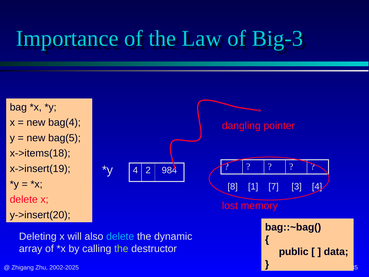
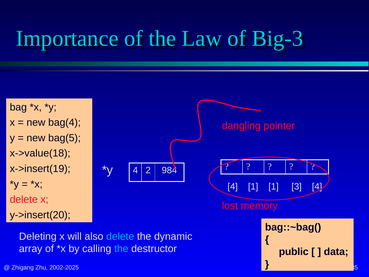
x->items(18: x->items(18 -> x->value(18 (40, 153)
8: 8 -> 4 (233, 186)
1 7: 7 -> 1 (274, 186)
the colour: light green -> light blue (121, 249)
